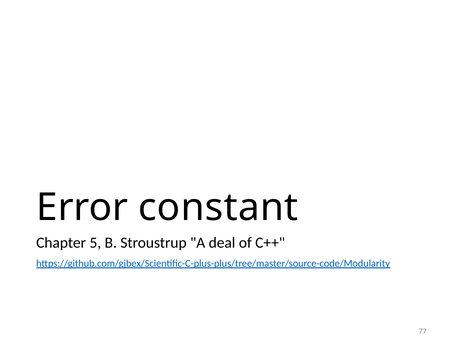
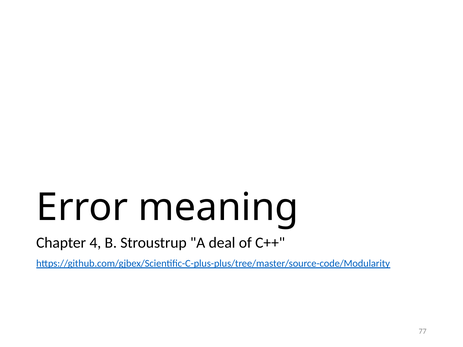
constant: constant -> meaning (218, 208)
5: 5 -> 4 (95, 243)
